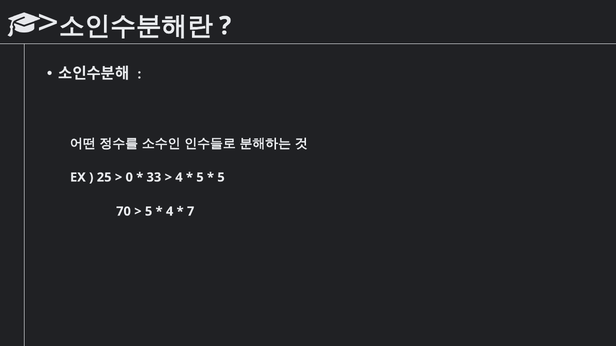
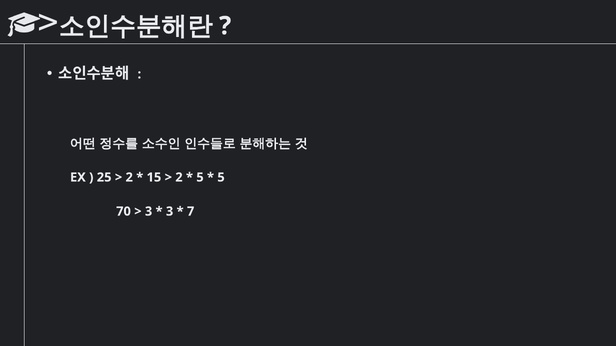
0: 0 -> 2 (129, 178)
33: 33 -> 15 (154, 178)
4: 4 -> 2 (179, 178)
5: 5 -> 3 (149, 212)
4: 4 -> 3 (170, 212)
